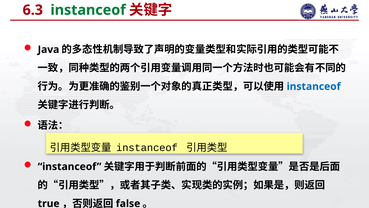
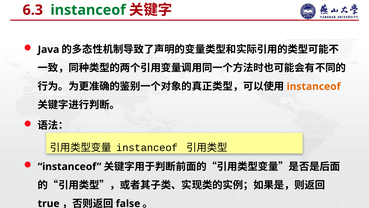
instanceof colour: blue -> orange (314, 86)
